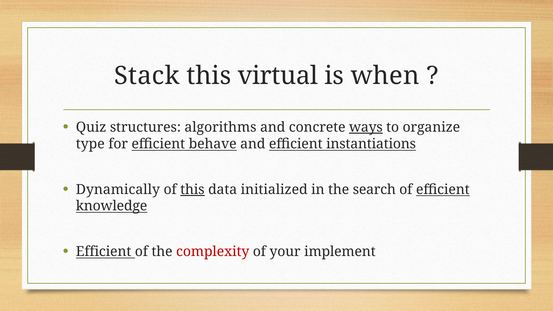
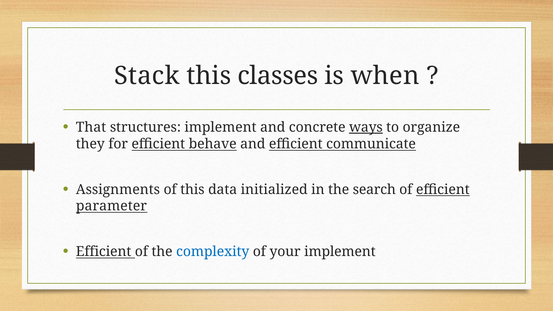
virtual: virtual -> classes (278, 76)
Quiz: Quiz -> That (91, 127)
structures algorithms: algorithms -> implement (220, 127)
type: type -> they (90, 144)
instantiations: instantiations -> communicate (371, 144)
Dynamically: Dynamically -> Assignments (118, 190)
this underline: present -> none (192, 190)
knowledge: knowledge -> parameter (111, 206)
complexity colour: red -> blue (213, 252)
